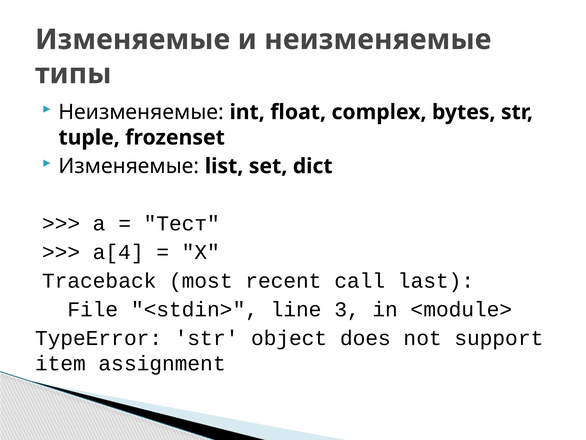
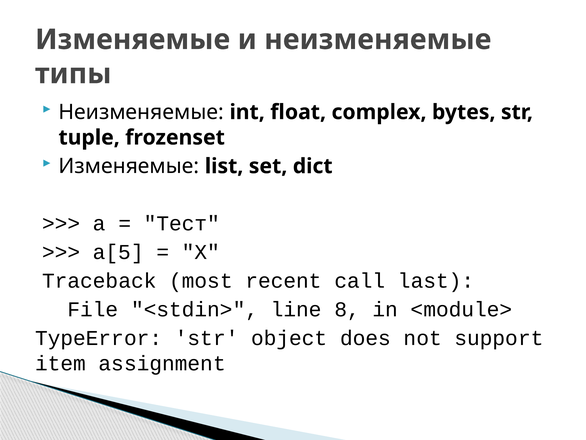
a[4: a[4 -> a[5 (118, 252)
3: 3 -> 8 (347, 309)
